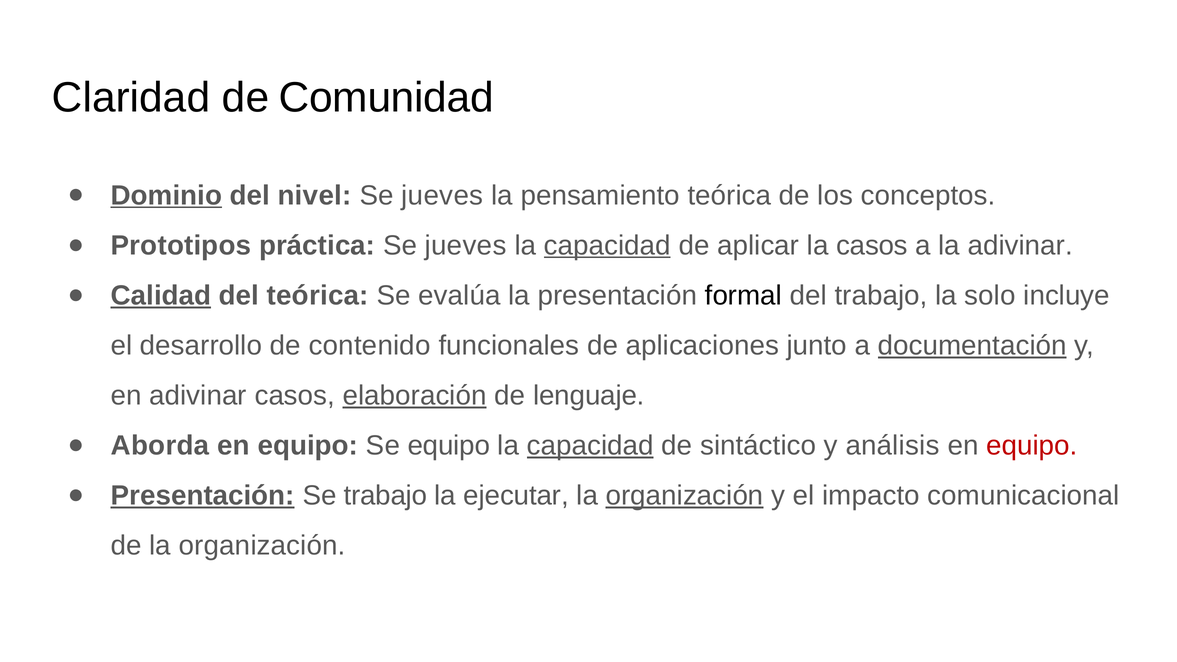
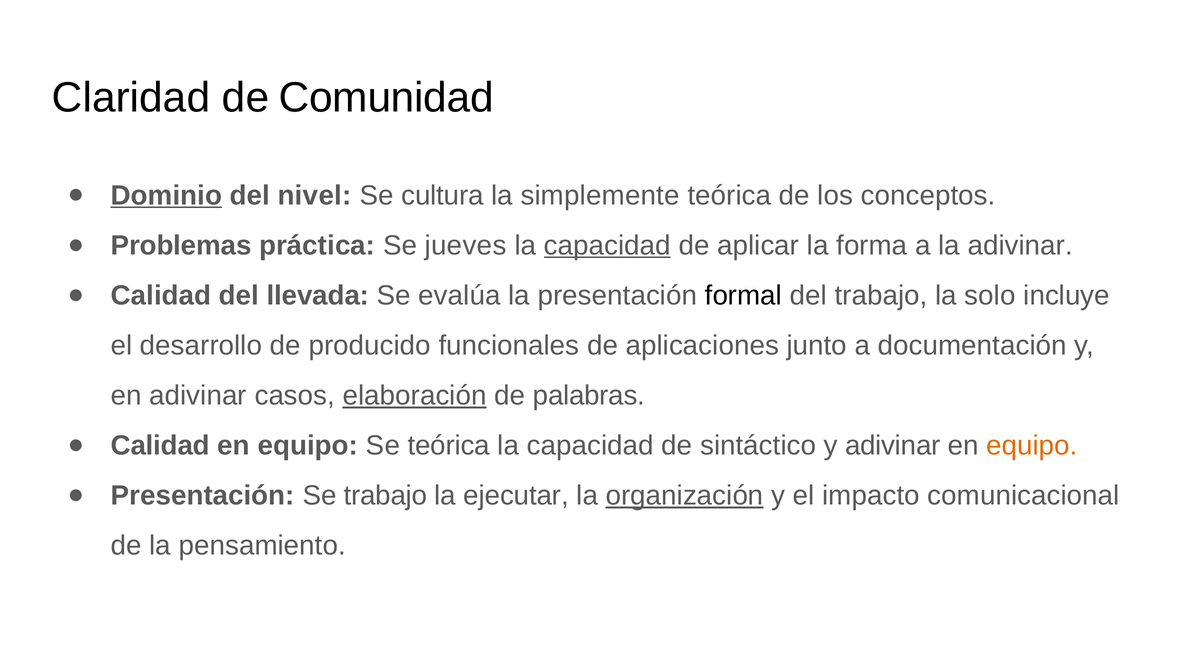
jueves: jueves -> cultura (443, 195)
pensamiento: pensamiento -> simplemente (600, 195)
Prototipos: Prototipos -> Problemas (181, 245)
la casos: casos -> forma (872, 245)
Calidad underline: present -> none (161, 296)
del teórica: teórica -> llevada (318, 296)
contenido: contenido -> producido (370, 346)
documentación underline: present -> none (972, 346)
lenguaje: lenguaje -> palabras (589, 396)
Aborda: Aborda -> Calidad (160, 446)
Se equipo: equipo -> teórica (449, 446)
capacidad underline: present -> none (590, 446)
y análisis: análisis -> adivinar (893, 446)
equipo colour: red -> orange (1032, 446)
Presentación underline: present -> none (203, 496)
de la organización: organización -> pensamiento (262, 546)
